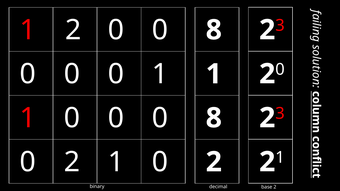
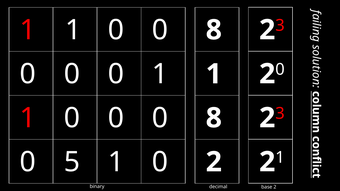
2: 2 -> 1 (73, 30)
2: 2 -> 5 (72, 162)
